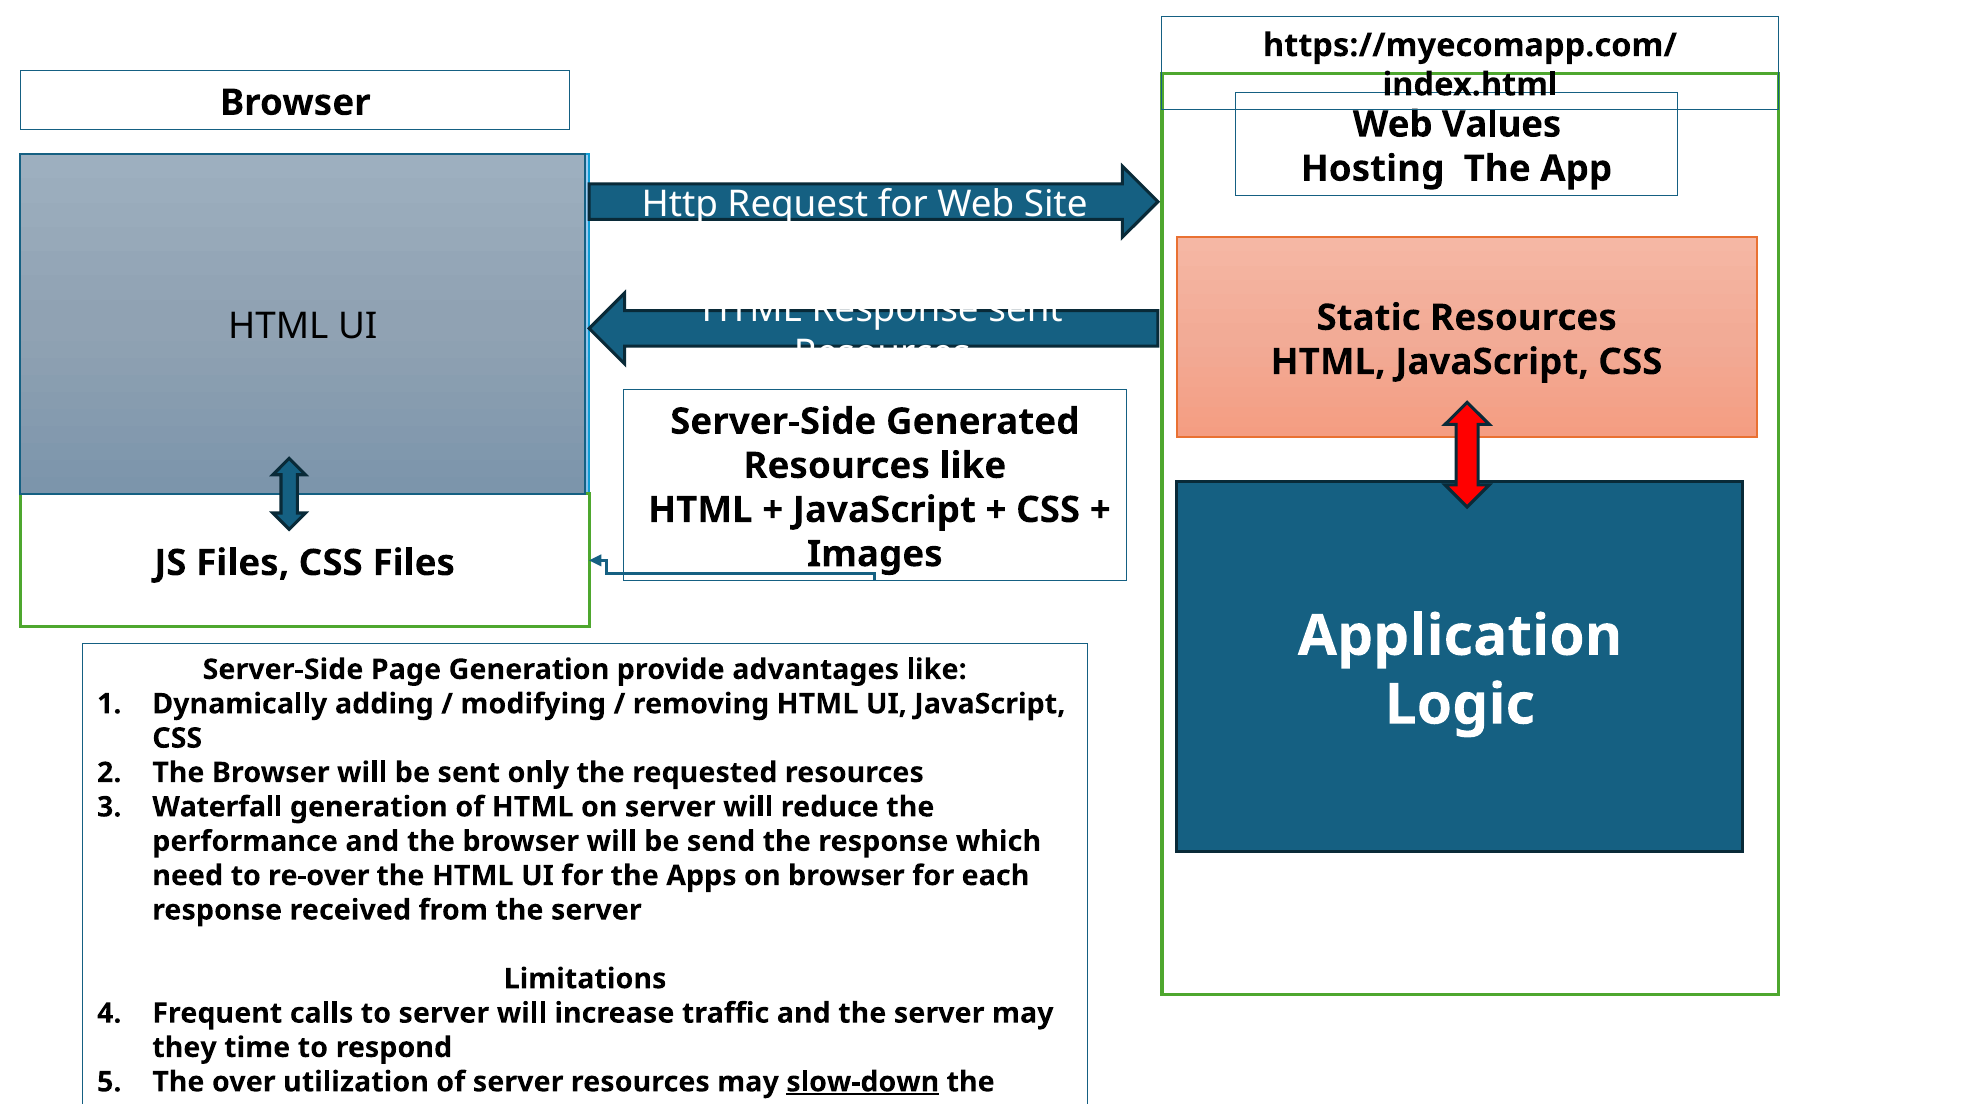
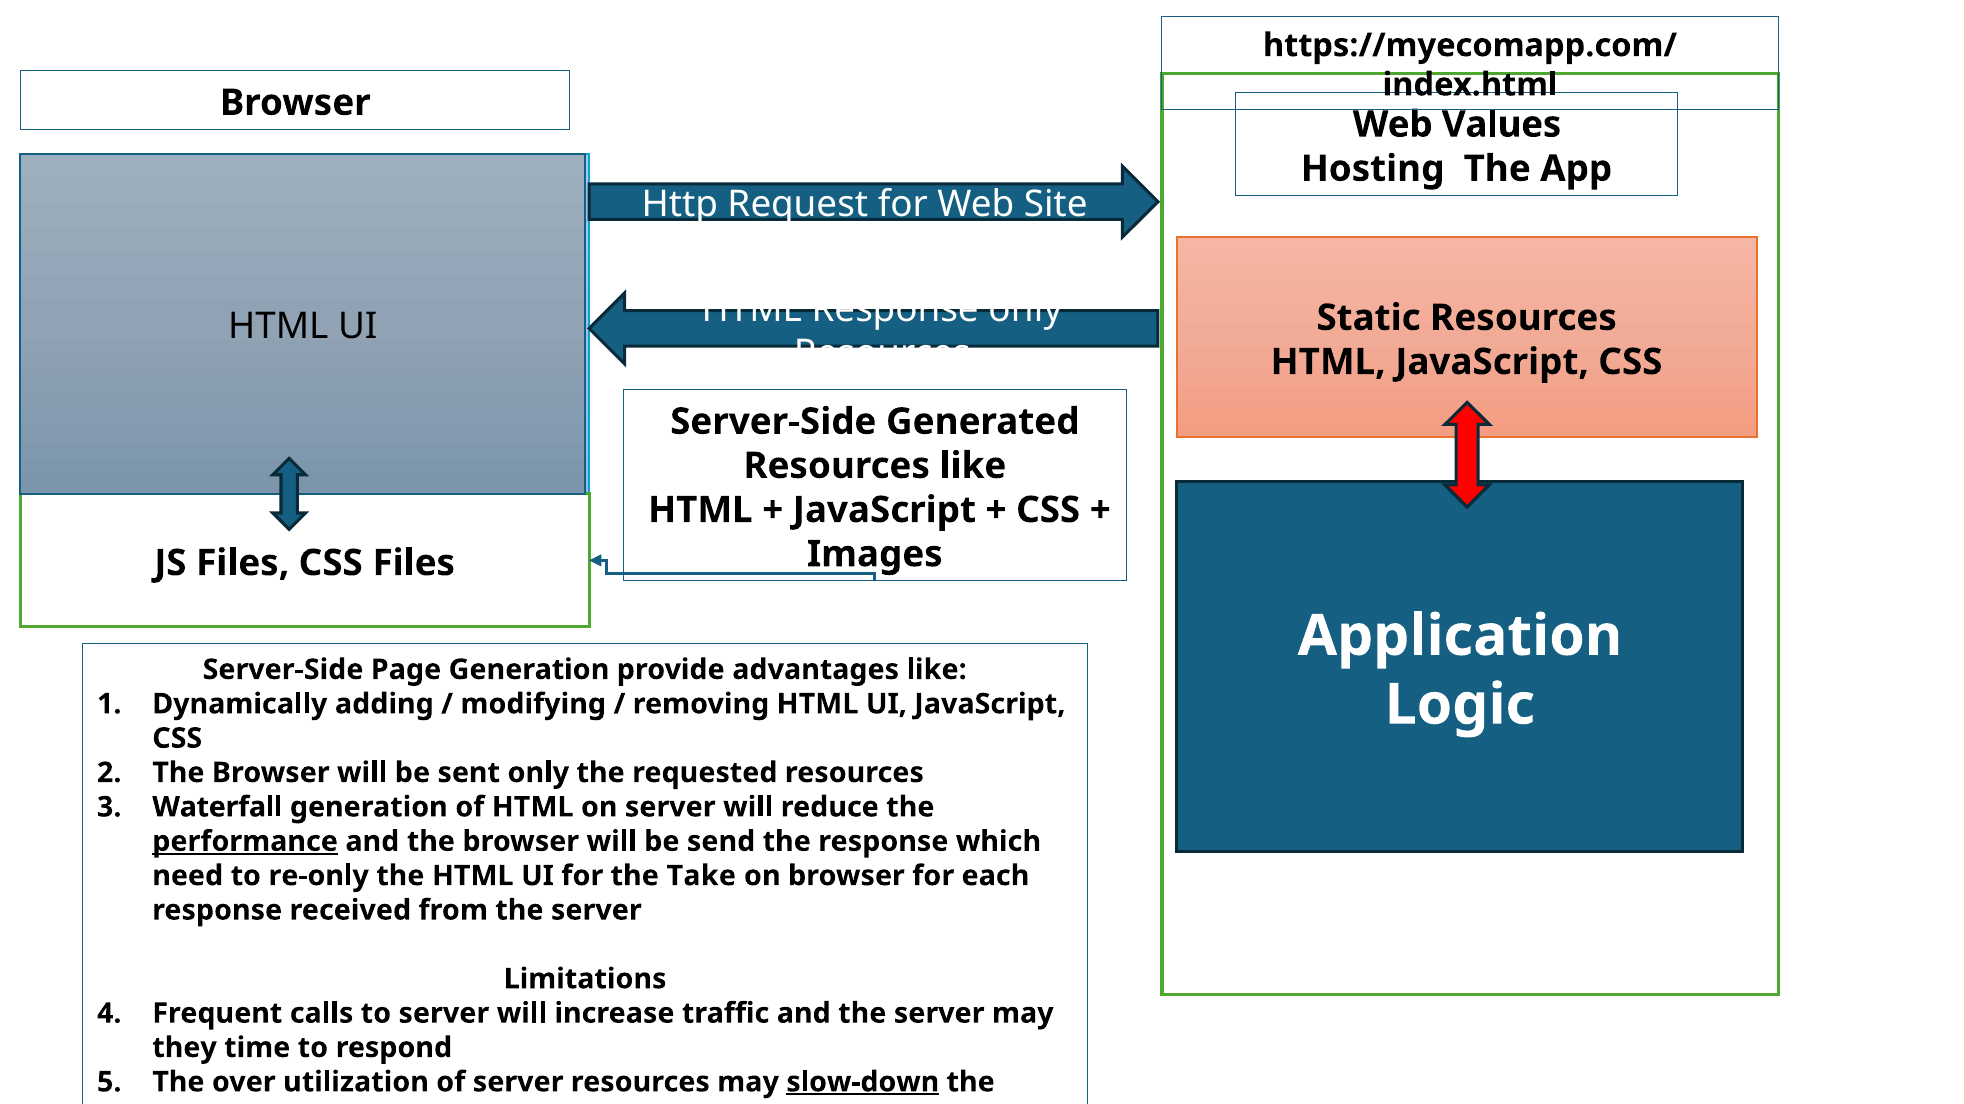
Response sent: sent -> only (1025, 309)
performance underline: none -> present (245, 842)
re-over: re-over -> re-only (319, 876)
Apps: Apps -> Take (701, 876)
